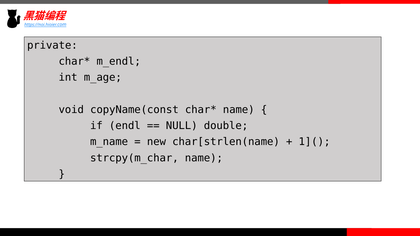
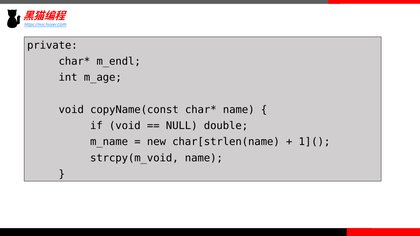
if endl: endl -> void (125, 126)
strcpy(m_char: strcpy(m_char -> strcpy(m_void (134, 158)
